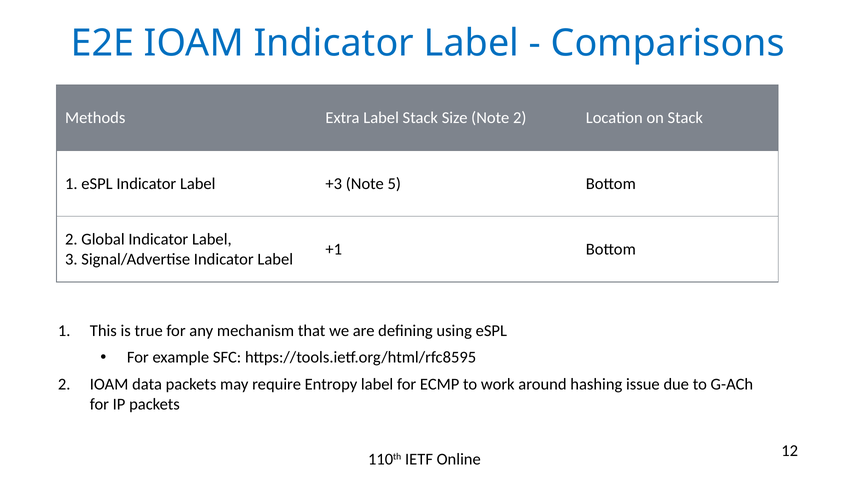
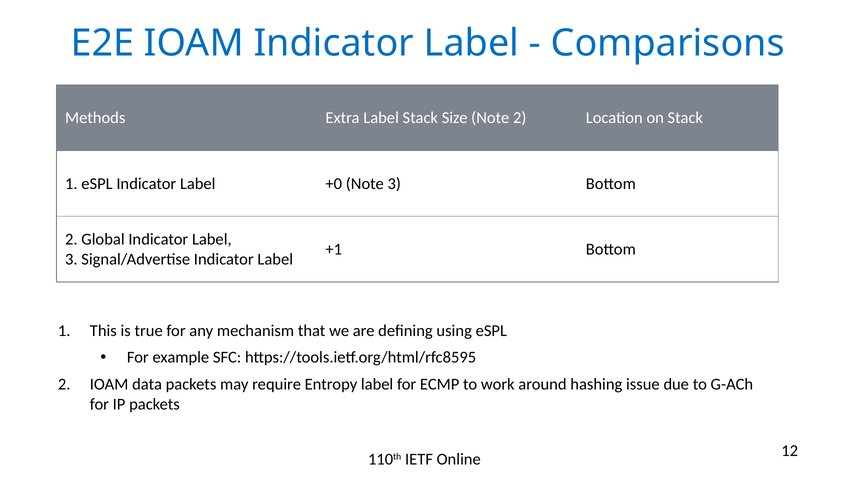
+3: +3 -> +0 (334, 184)
Note 5: 5 -> 3 (394, 184)
